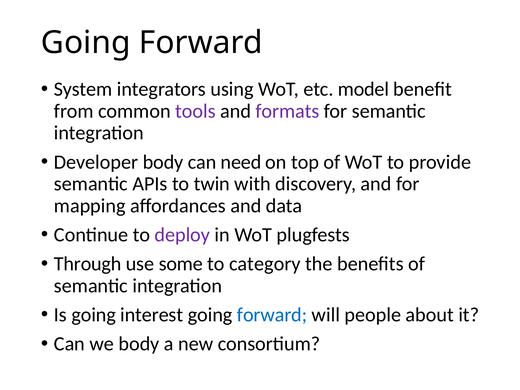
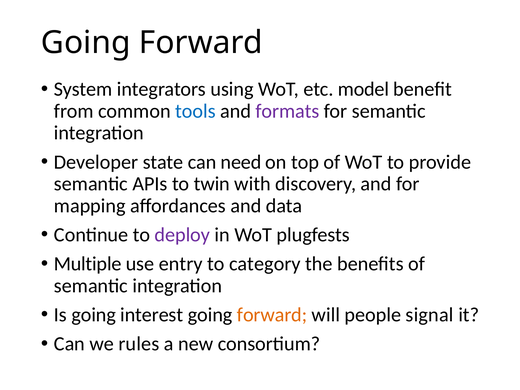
tools colour: purple -> blue (195, 111)
Developer body: body -> state (163, 162)
Through: Through -> Multiple (88, 264)
some: some -> entry (181, 264)
forward colour: blue -> orange (272, 315)
about: about -> signal (430, 315)
we body: body -> rules (139, 344)
